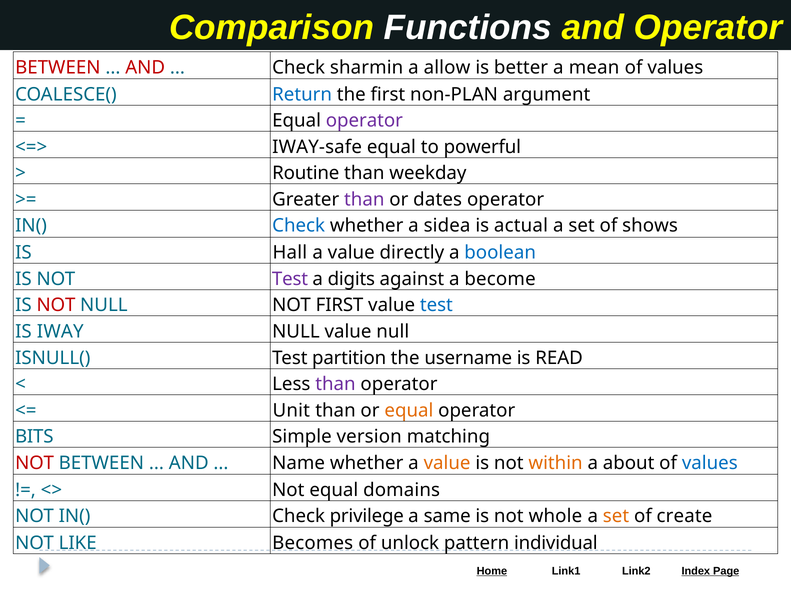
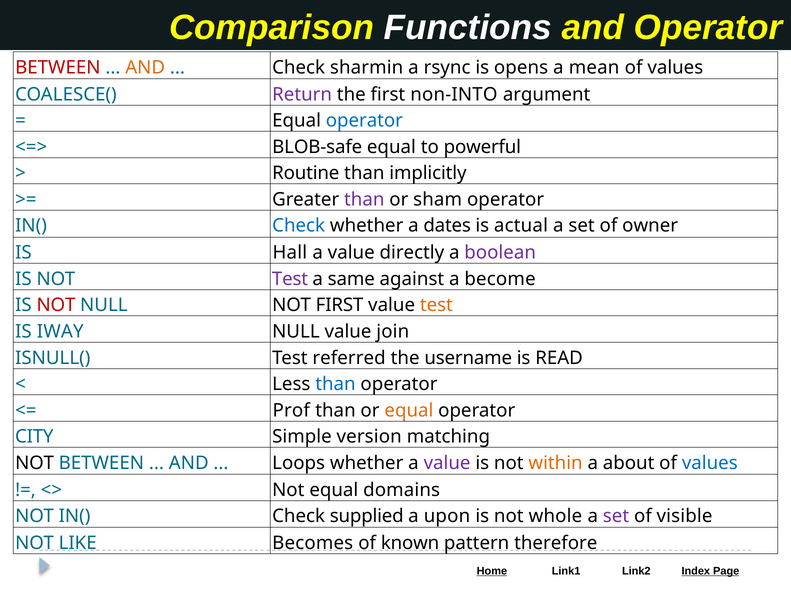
AND colour: red -> orange (145, 67)
allow: allow -> rsync (447, 67)
better: better -> opens (521, 67)
Return colour: blue -> purple (302, 94)
non-PLAN: non-PLAN -> non-INTO (454, 94)
operator colour: purple -> blue (364, 121)
IWAY-safe: IWAY-safe -> BLOB-safe (317, 147)
weekday: weekday -> implicitly (428, 173)
dates: dates -> sham (438, 199)
sidea: sidea -> dates (447, 226)
shows: shows -> owner (650, 226)
boolean colour: blue -> purple (500, 252)
digits: digits -> same (351, 279)
test colour: blue -> orange (436, 305)
value null: null -> join (393, 331)
partition: partition -> referred (349, 357)
than colour: purple -> blue (335, 384)
Unit: Unit -> Prof (291, 410)
BITS: BITS -> CITY (34, 436)
NOT colour: red -> black (35, 462)
Name: Name -> Loops (299, 462)
value colour: orange -> purple (447, 462)
privilege: privilege -> supplied (367, 516)
same: same -> upon (447, 516)
set colour: orange -> purple (616, 516)
create: create -> visible (685, 516)
unlock: unlock -> known (410, 542)
individual: individual -> therefore (556, 542)
